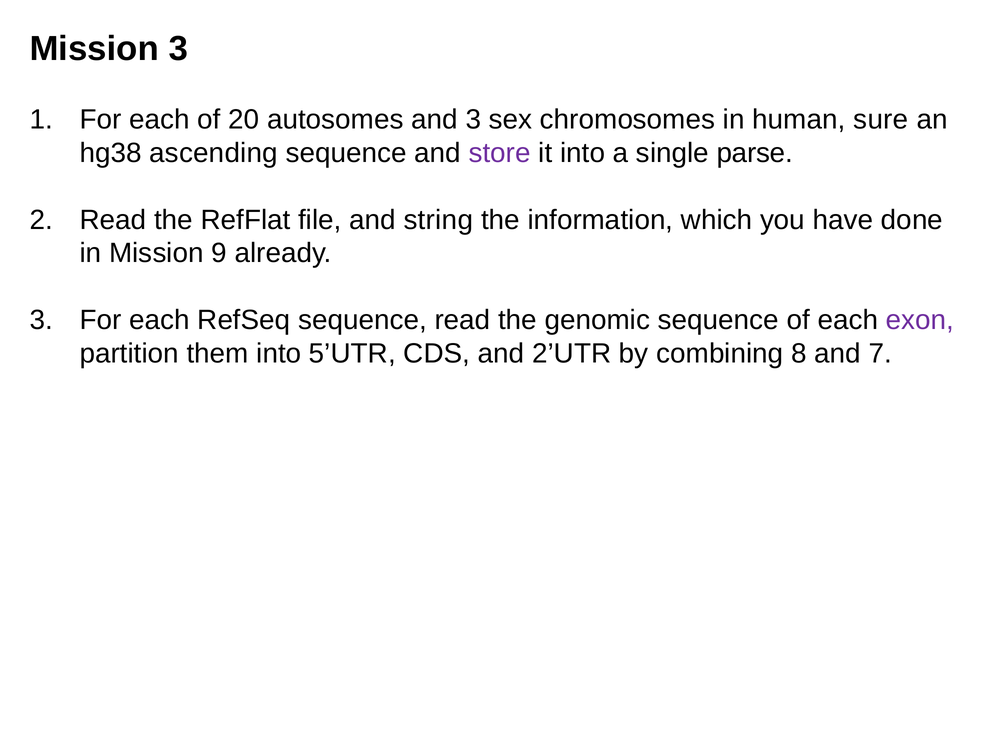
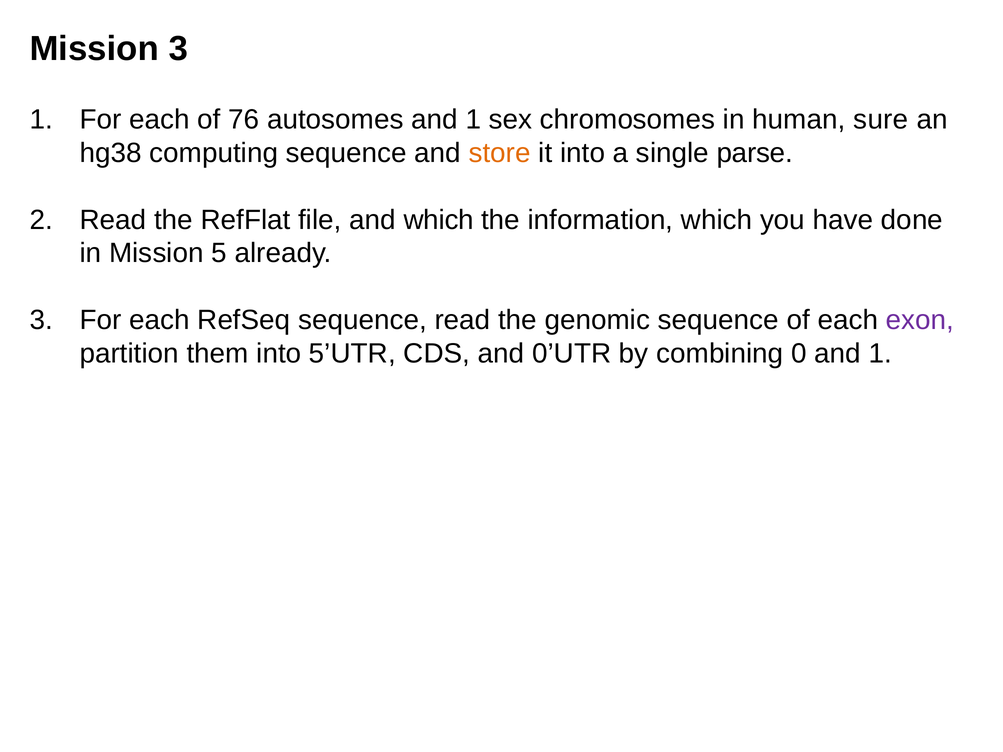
20: 20 -> 76 (244, 120)
autosomes and 3: 3 -> 1 (473, 120)
ascending: ascending -> computing (214, 153)
store colour: purple -> orange (500, 153)
and string: string -> which (439, 220)
9: 9 -> 5 (219, 253)
2’UTR: 2’UTR -> 0’UTR (572, 354)
8: 8 -> 0 (799, 354)
7: 7 -> 1 (880, 354)
